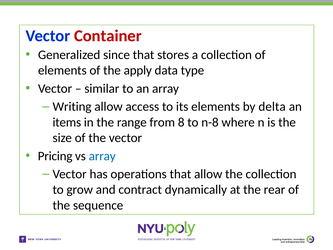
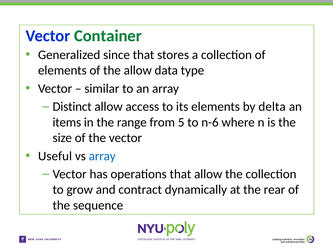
Container colour: red -> green (108, 36)
the apply: apply -> allow (138, 70)
Writing: Writing -> Distinct (72, 107)
8: 8 -> 5 (181, 122)
n-8: n-8 -> n-6 (210, 122)
Pricing: Pricing -> Useful (55, 156)
